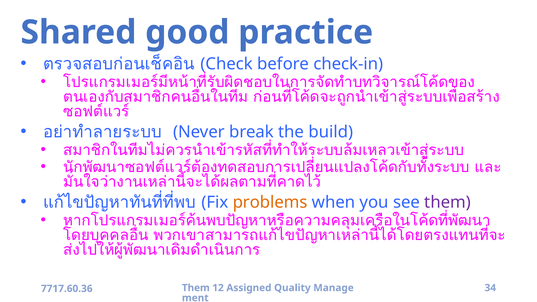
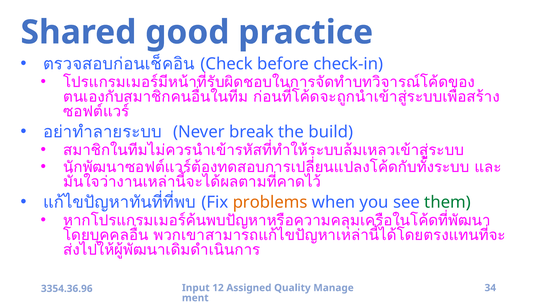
them colour: purple -> green (448, 202)
Them: Them -> Input (196, 288)
7717.60.36: 7717.60.36 -> 3354.36.96 (67, 289)
